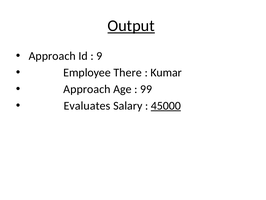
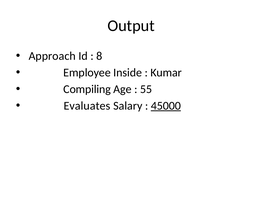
Output underline: present -> none (131, 26)
9: 9 -> 8 (99, 56)
There: There -> Inside (128, 72)
Approach: Approach -> Compiling (87, 89)
99: 99 -> 55 (146, 89)
